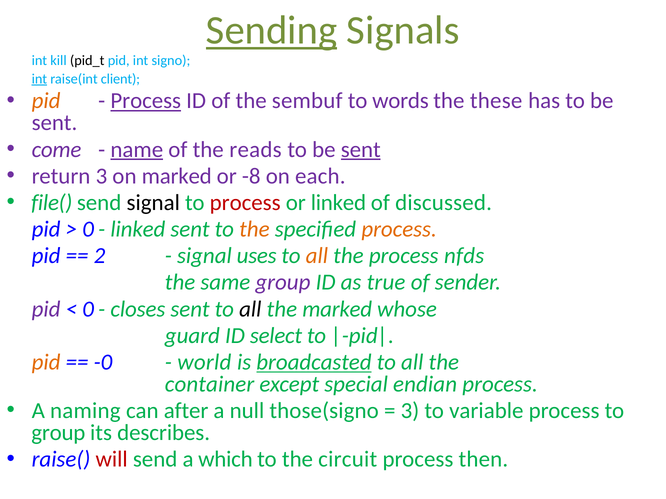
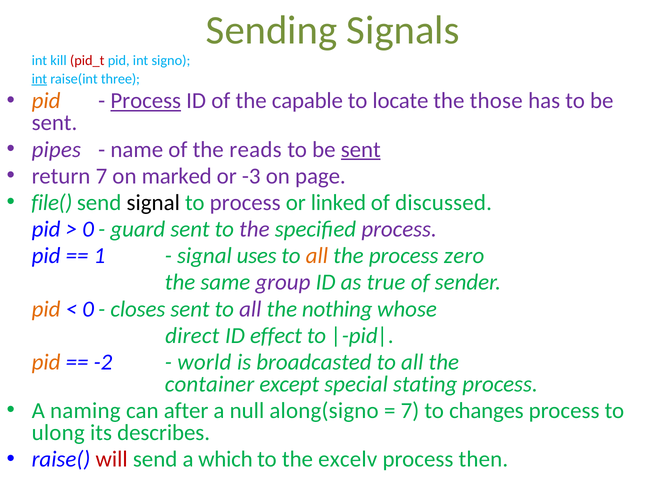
Sending underline: present -> none (272, 31)
pid_t colour: black -> red (87, 61)
client: client -> three (120, 79)
sembuf: sembuf -> capable (307, 101)
words: words -> locate (400, 101)
these: these -> those (496, 101)
come: come -> pipes (56, 150)
name underline: present -> none (137, 150)
return 3: 3 -> 7 (101, 176)
-8: -8 -> -3 (251, 176)
each: each -> page (320, 176)
process colour: red -> purple (245, 203)
linked: linked -> guard (138, 229)
the colour: orange -> purple (254, 229)
process colour: orange -> purple (399, 229)
2: 2 -> 1 (100, 256)
nfds: nfds -> zero (464, 256)
pid colour: purple -> orange (46, 309)
all colour: black -> purple (250, 309)
the marked: marked -> nothing (337, 309)
guard: guard -> direct (192, 336)
select: select -> effect (276, 336)
-0: -0 -> -2 (103, 363)
broadcasted underline: present -> none (314, 363)
endian: endian -> stating (425, 385)
those(signo: those(signo -> along(signo (324, 411)
3: 3 -> 7 (410, 411)
variable: variable -> changes (486, 411)
group: group -> ulong (58, 433)
circuit: circuit -> excelv (348, 460)
